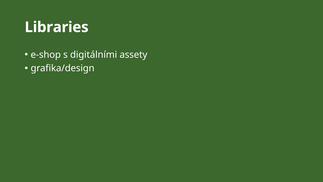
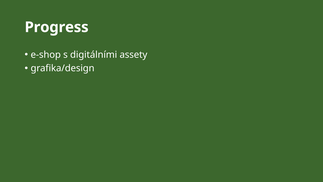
Libraries: Libraries -> Progress (57, 27)
